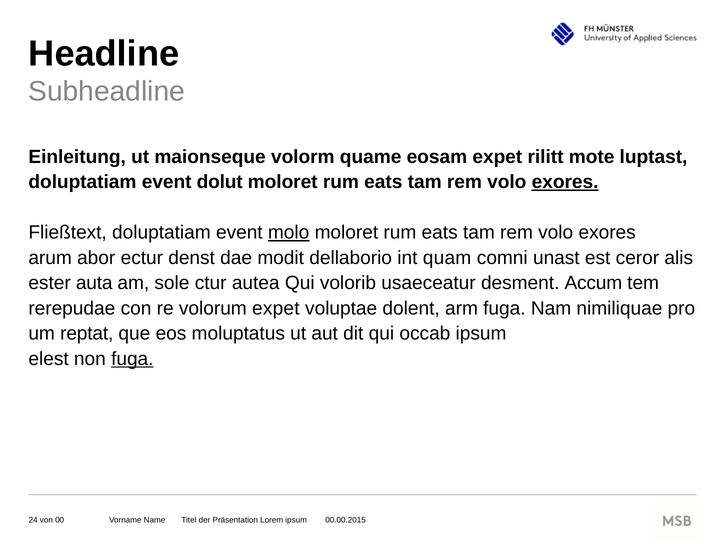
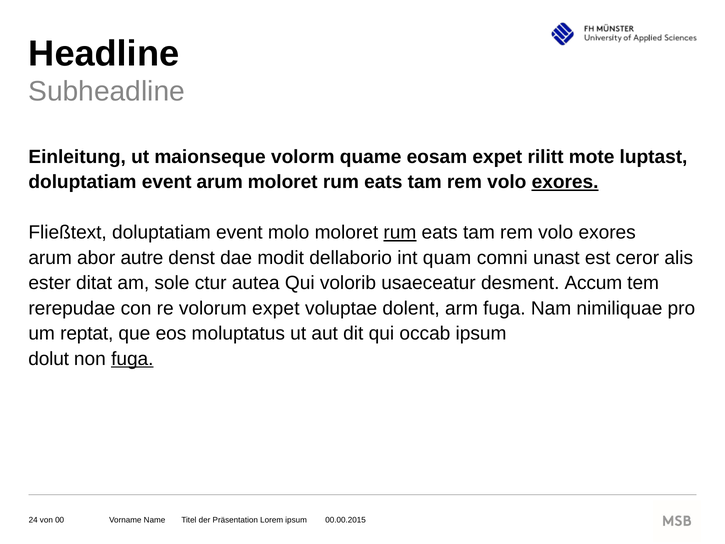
event dolut: dolut -> arum (220, 182)
molo underline: present -> none (289, 232)
rum underline: none -> present (400, 232)
ectur: ectur -> autre (142, 258)
auta: auta -> ditat (94, 283)
elest: elest -> dolut (49, 359)
